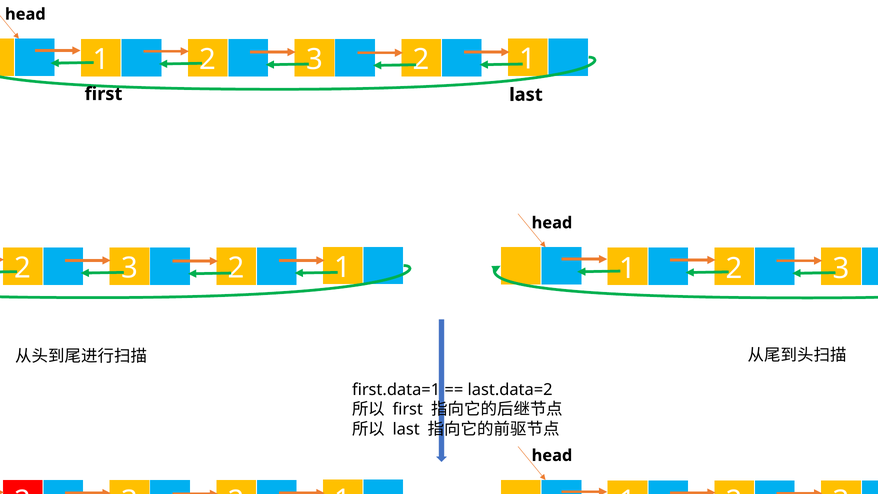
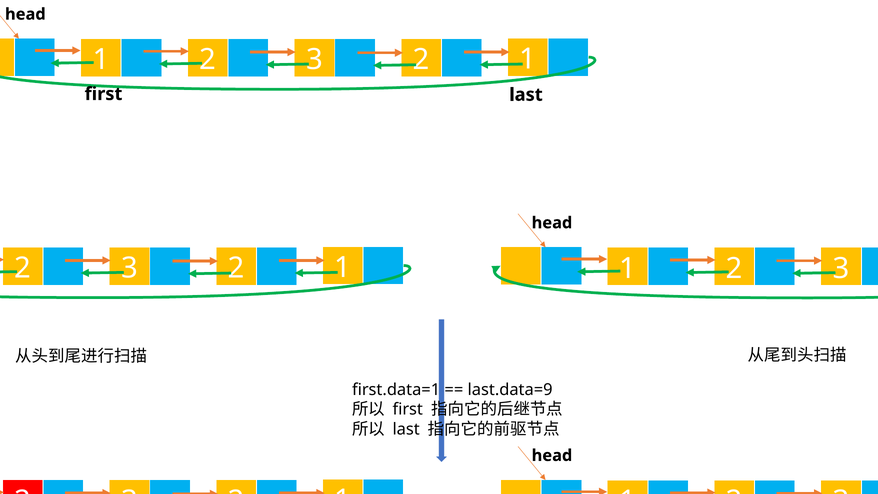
last.data=2: last.data=2 -> last.data=9 (510, 390)
